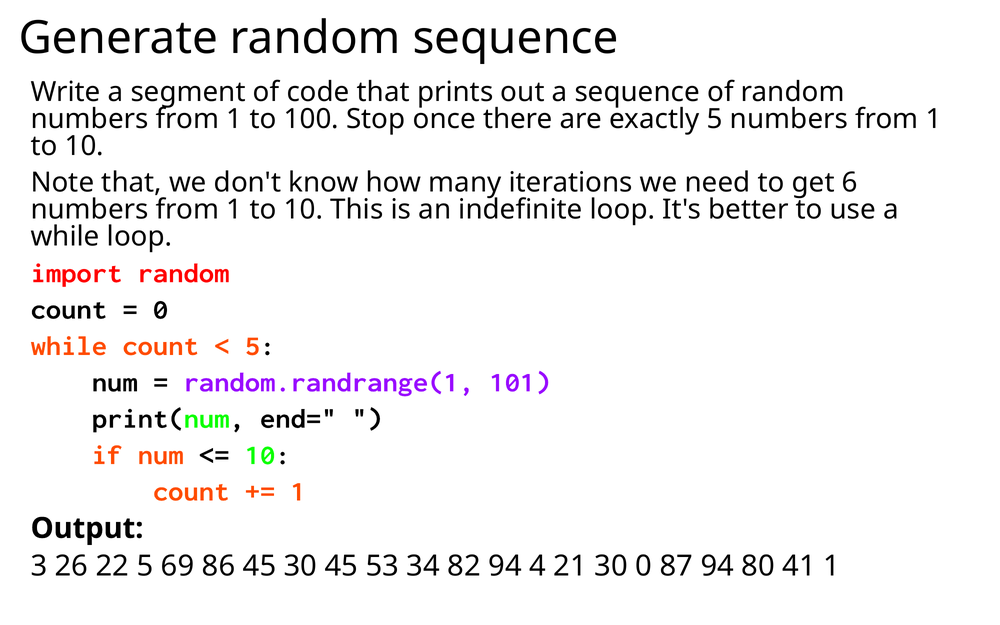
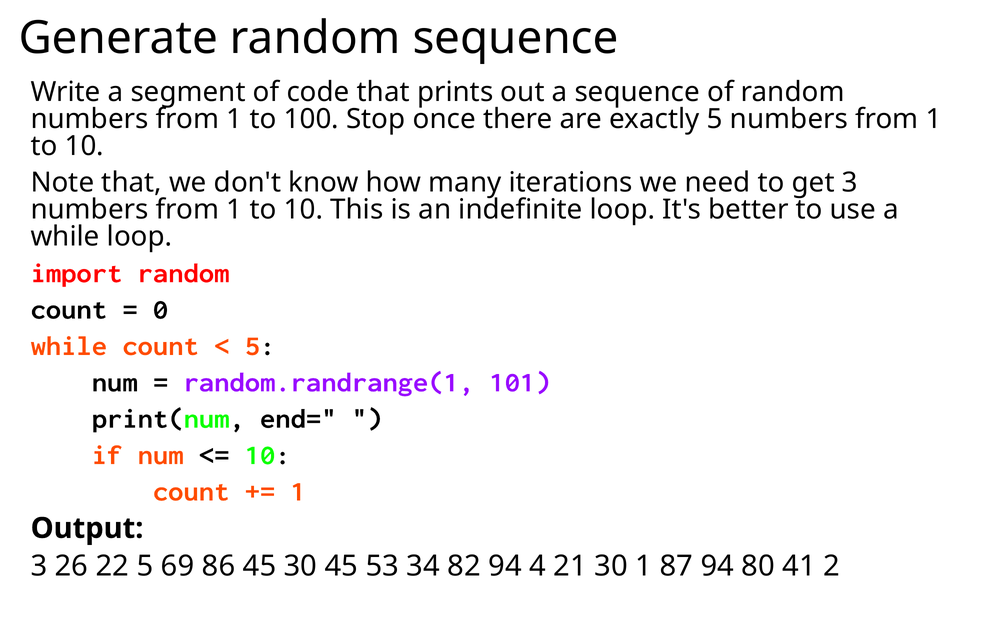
get 6: 6 -> 3 (850, 183)
30 0: 0 -> 1 (644, 566)
41 1: 1 -> 2 (832, 566)
